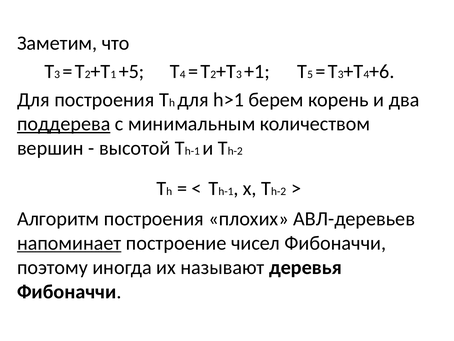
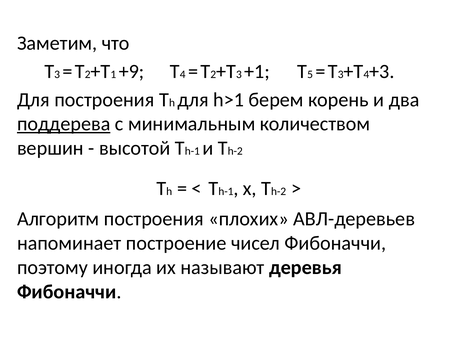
+5: +5 -> +9 (132, 71)
+6: +6 -> +3 (382, 71)
напоминает underline: present -> none (69, 243)
